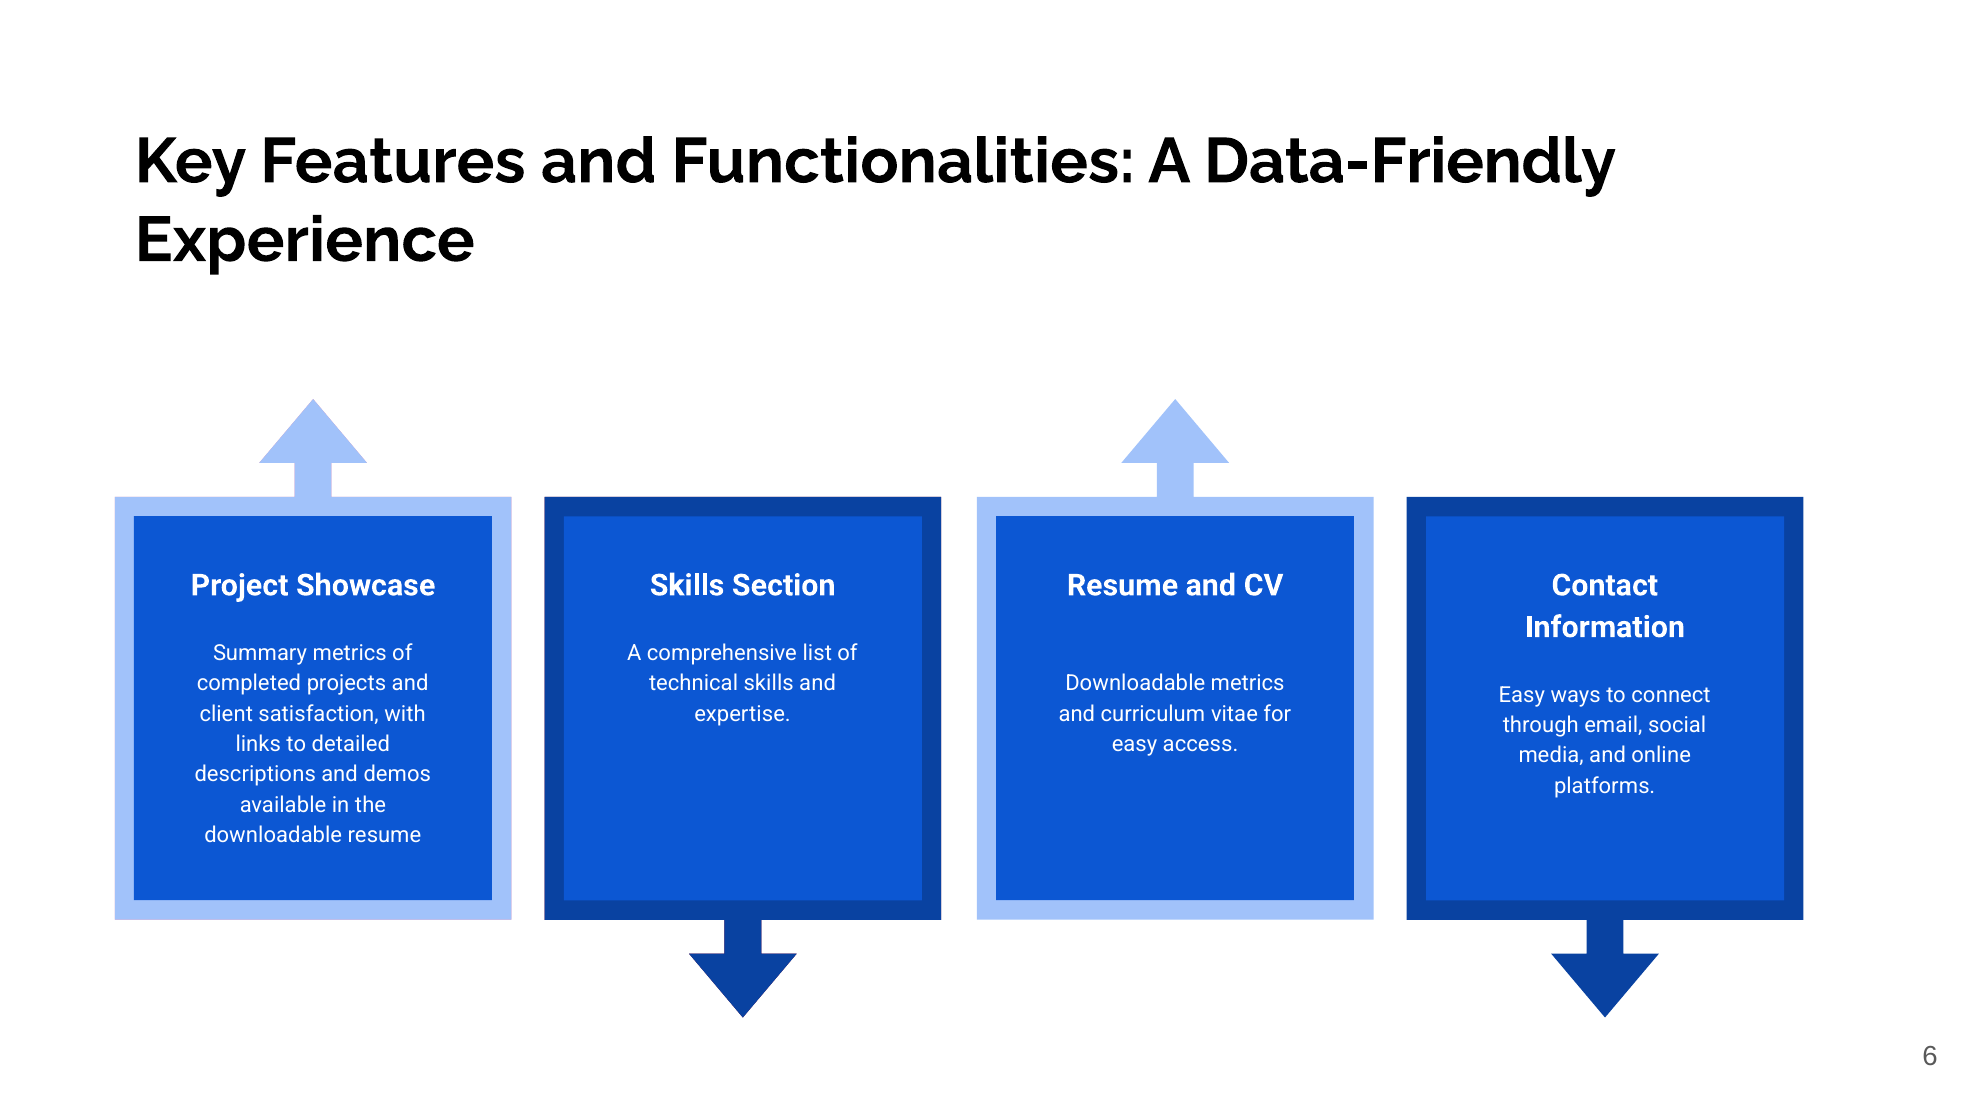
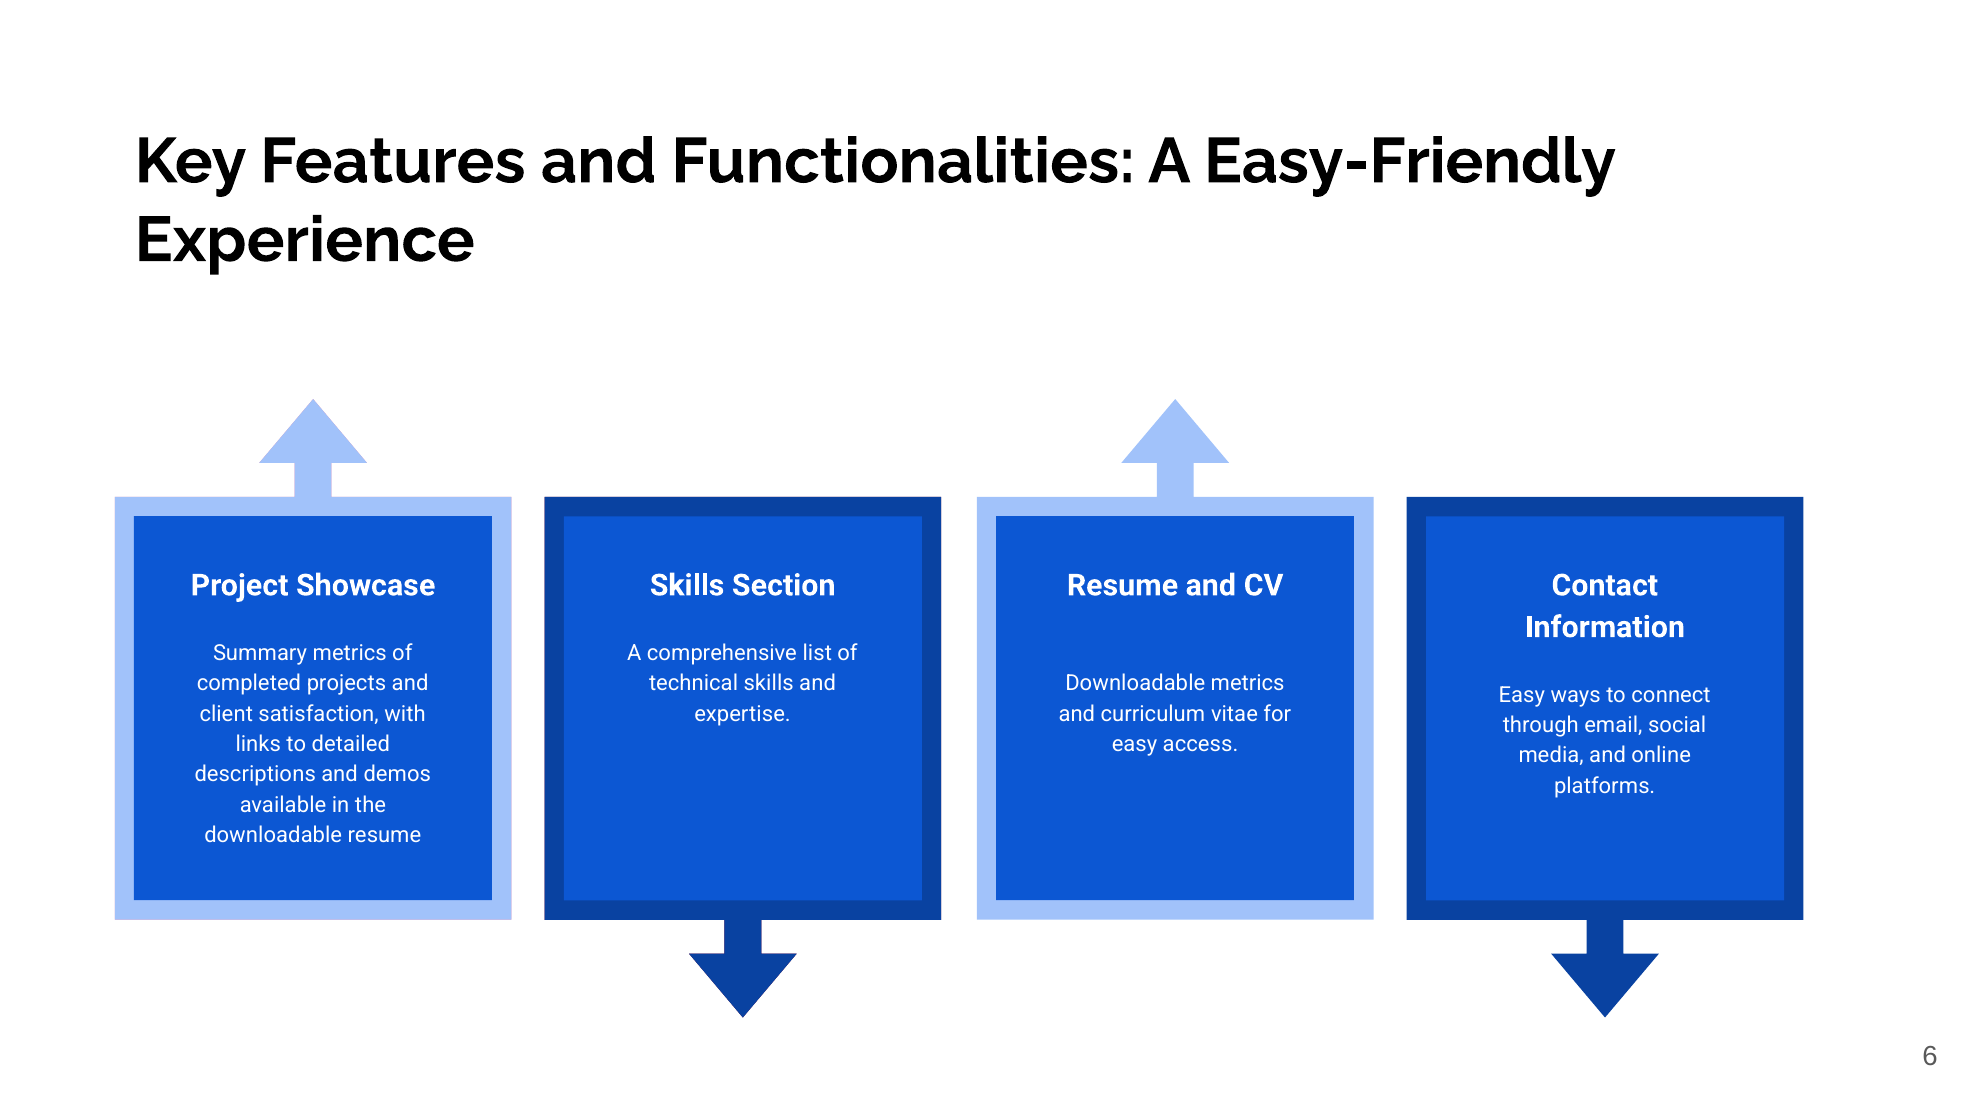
Data-Friendly: Data-Friendly -> Easy-Friendly (1410, 161)
